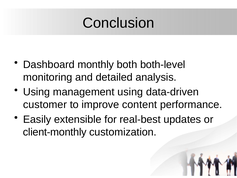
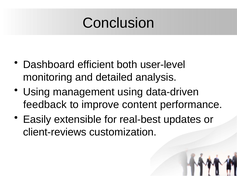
monthly: monthly -> efficient (96, 64)
both-level: both-level -> user-level (163, 64)
customer: customer -> feedback (45, 104)
client-monthly: client-monthly -> client-reviews (55, 132)
